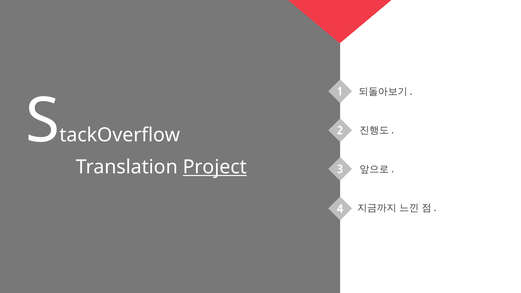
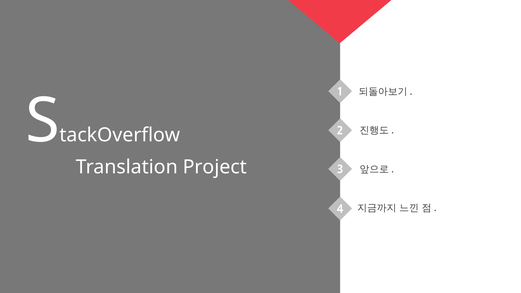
Project underline: present -> none (215, 167)
